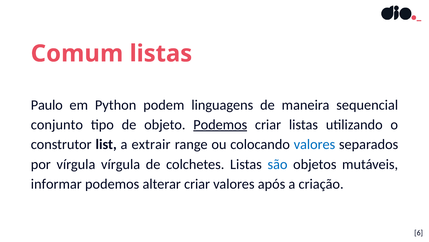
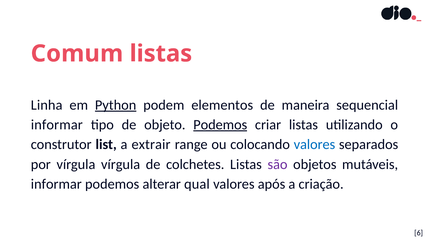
Paulo: Paulo -> Linha (47, 105)
Python underline: none -> present (116, 105)
linguagens: linguagens -> elementos (222, 105)
conjunto: conjunto -> informar (57, 124)
são colour: blue -> purple (278, 164)
alterar criar: criar -> qual (197, 184)
